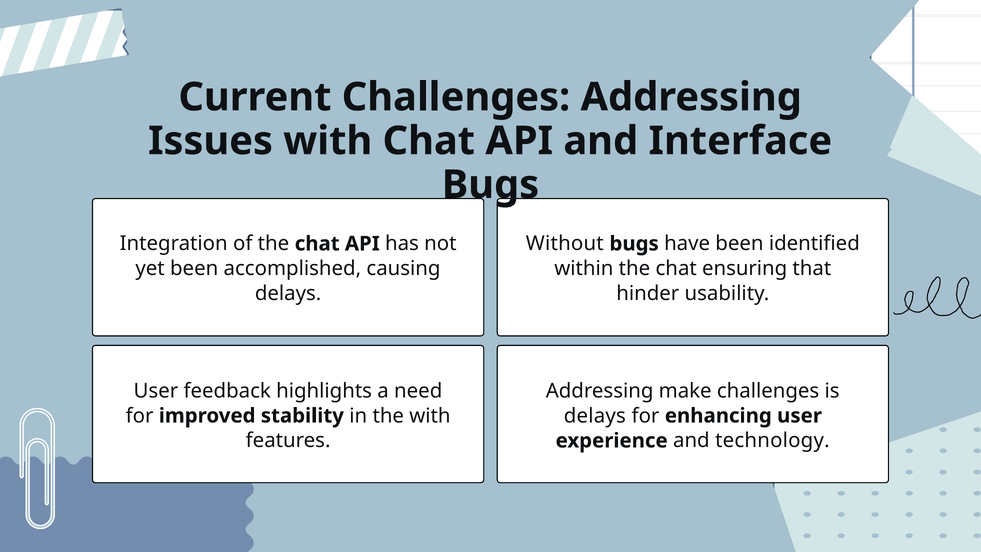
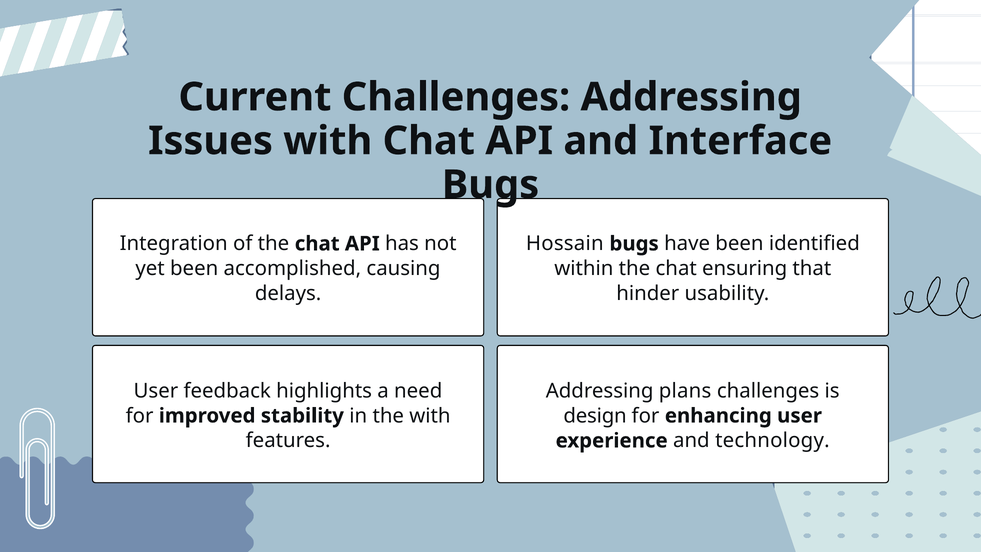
Without: Without -> Hossain (565, 244)
make: make -> plans (685, 391)
delays: delays -> design (595, 416)
